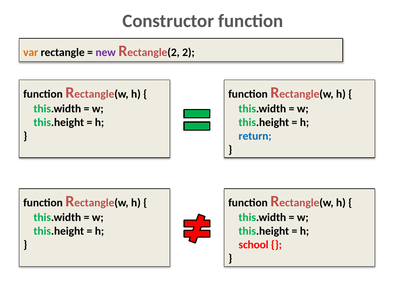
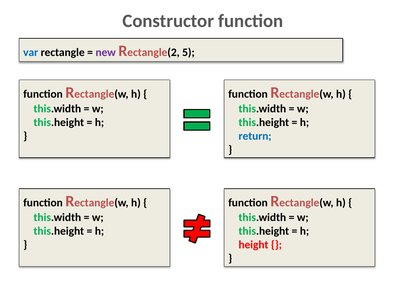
var colour: orange -> blue (31, 53)
2: 2 -> 5 (188, 53)
school: school -> height (254, 245)
